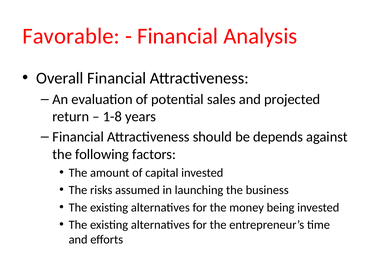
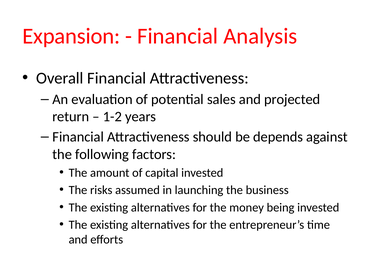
Favorable: Favorable -> Expansion (71, 36)
1-8: 1-8 -> 1-2 (112, 116)
